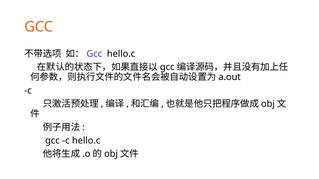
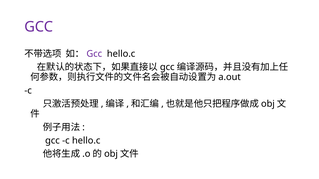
GCC colour: orange -> purple (39, 27)
